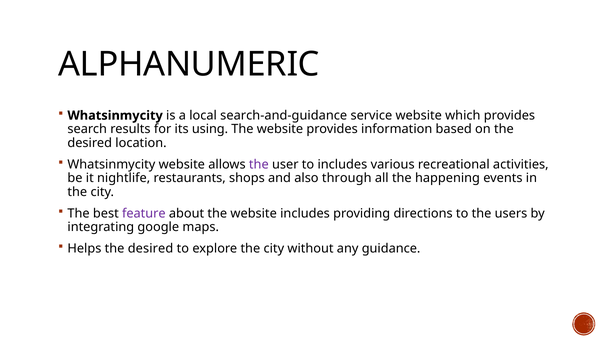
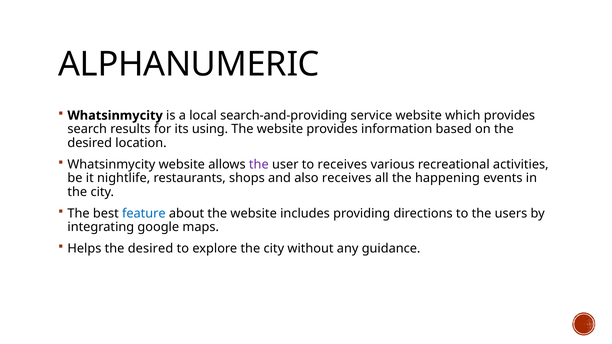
search-and-guidance: search-and-guidance -> search-and-providing (284, 116)
to includes: includes -> receives (342, 165)
also through: through -> receives (347, 178)
feature colour: purple -> blue (144, 214)
